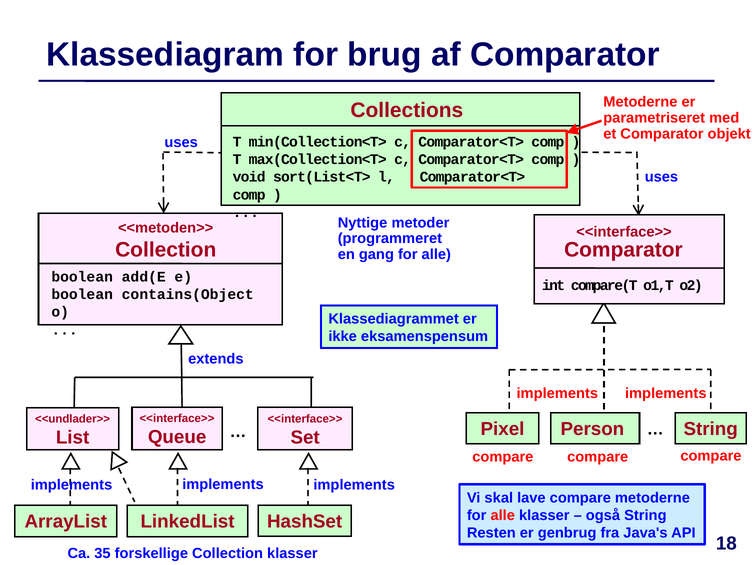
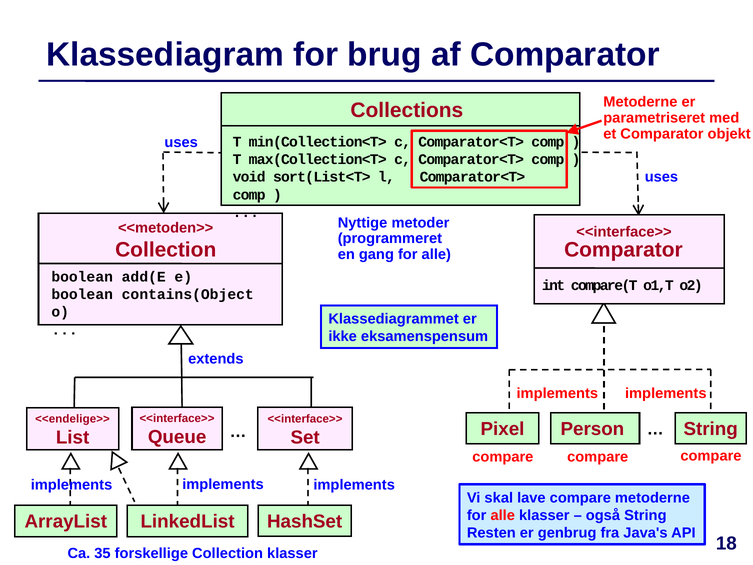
<<undlader>>: <<undlader>> -> <<endelige>> (72, 419)
